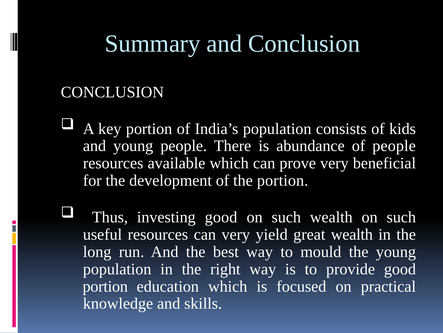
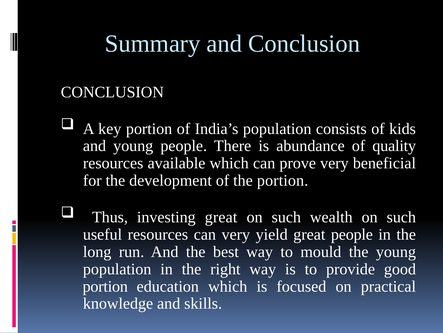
of people: people -> quality (394, 146)
investing good: good -> great (221, 217)
great wealth: wealth -> people (352, 234)
